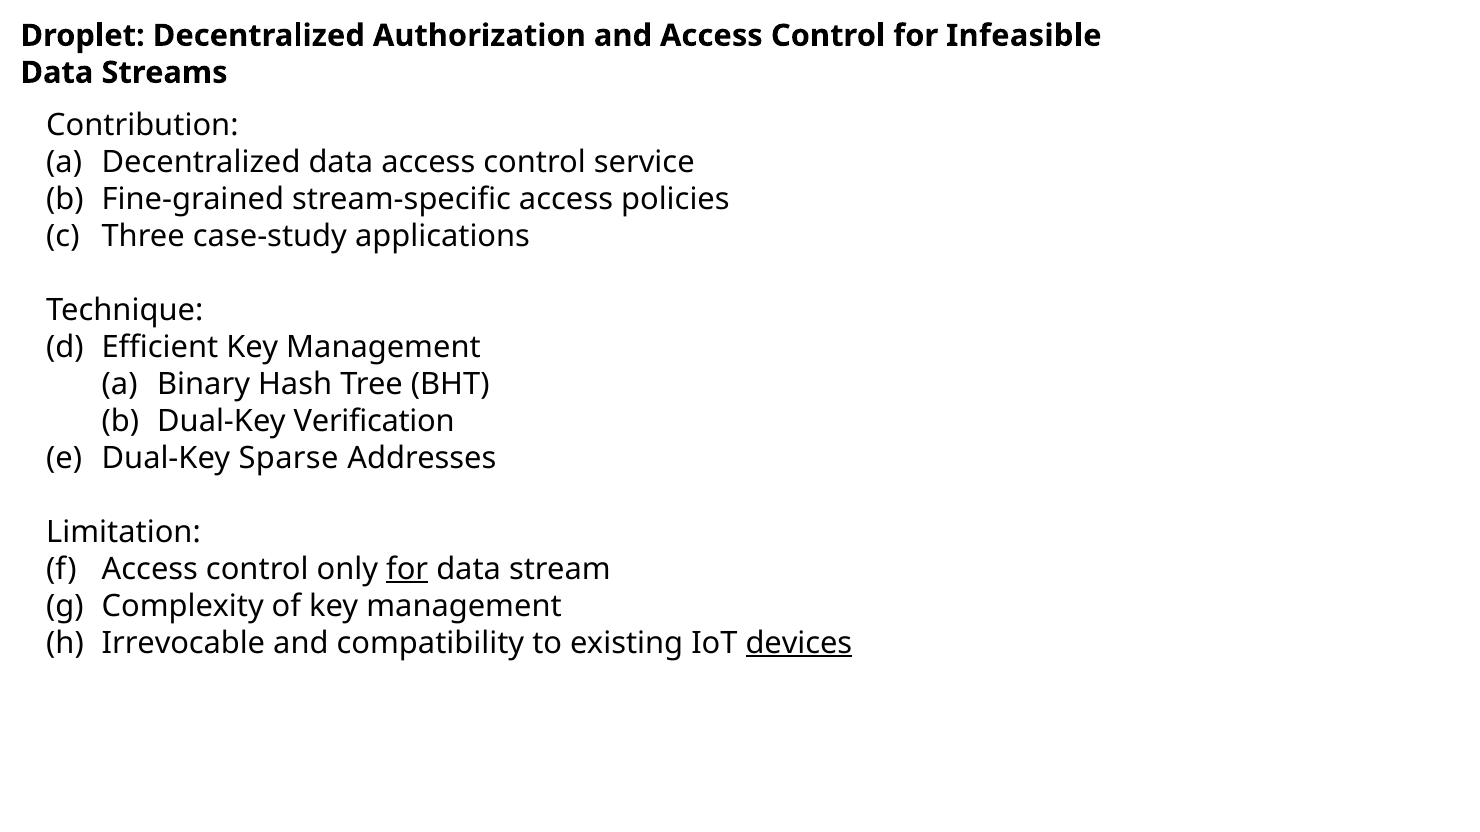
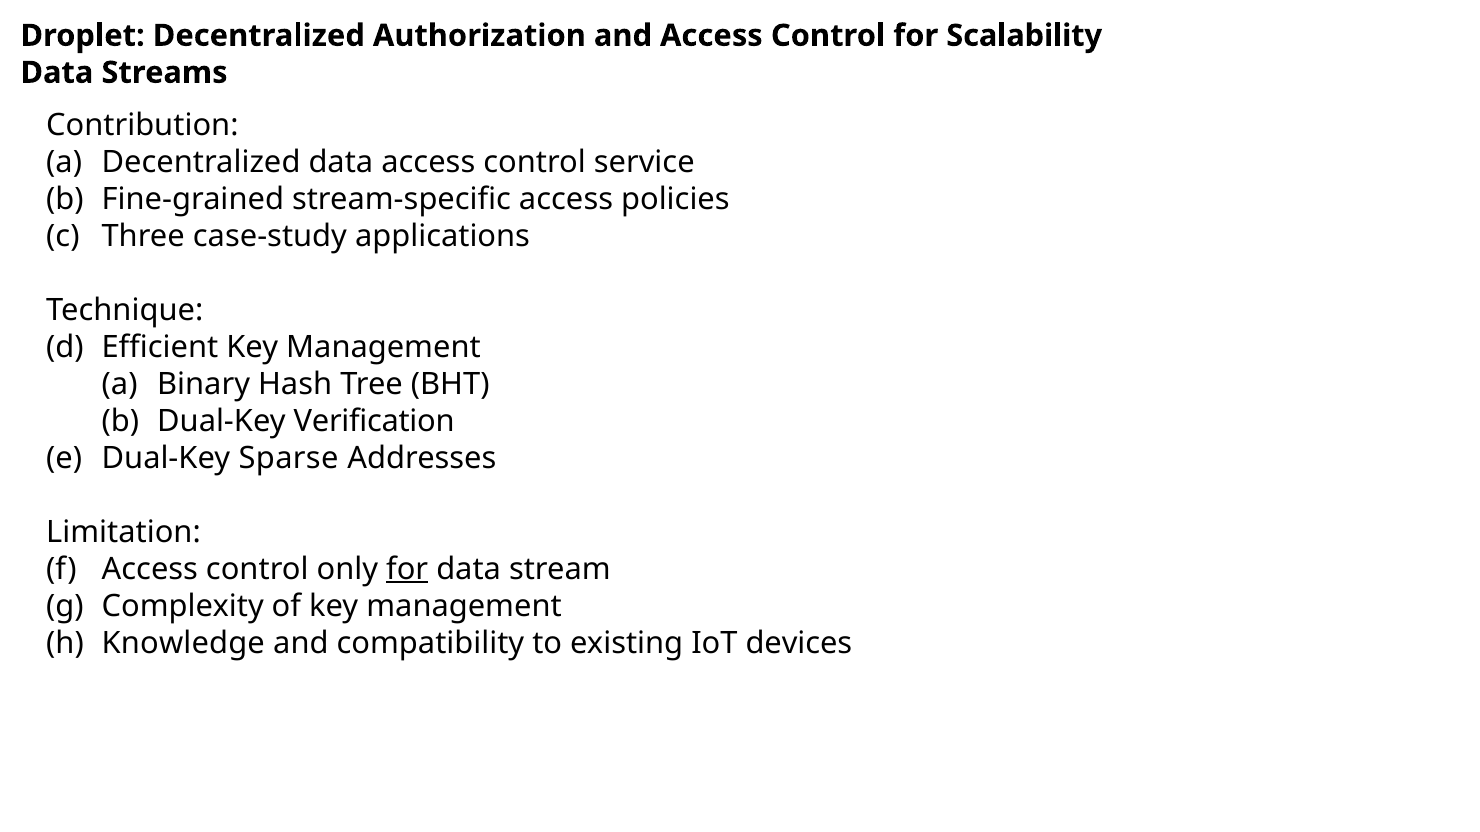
Infeasible: Infeasible -> Scalability (1024, 36)
Irrevocable: Irrevocable -> Knowledge (183, 643)
devices underline: present -> none (799, 643)
